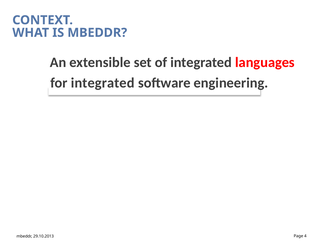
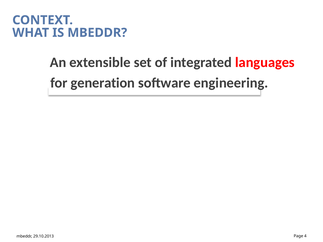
for integrated: integrated -> generation (103, 83)
